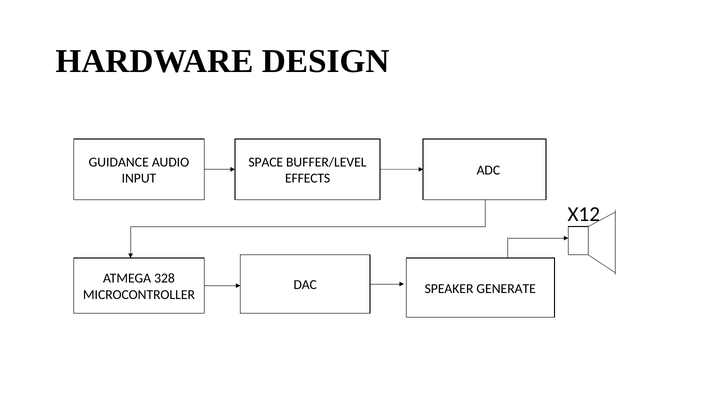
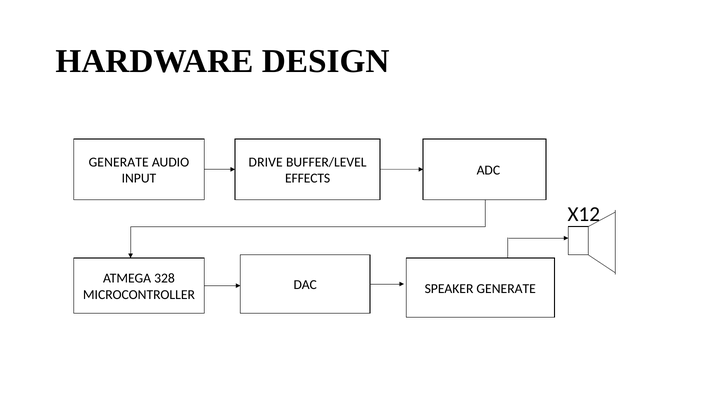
GUIDANCE: GUIDANCE -> GENERATE (119, 162)
SPACE: SPACE -> DRIVE (266, 162)
